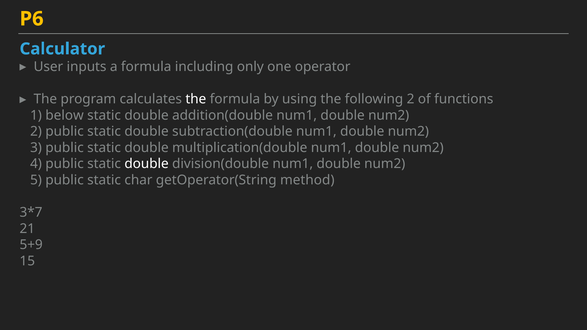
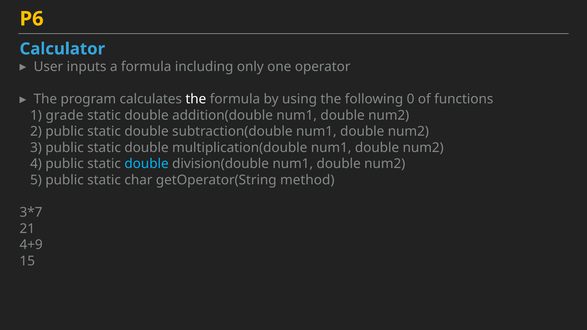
following 2: 2 -> 0 (411, 99)
below: below -> grade (64, 115)
double colour: white -> light blue (147, 164)
5+9: 5+9 -> 4+9 (31, 245)
